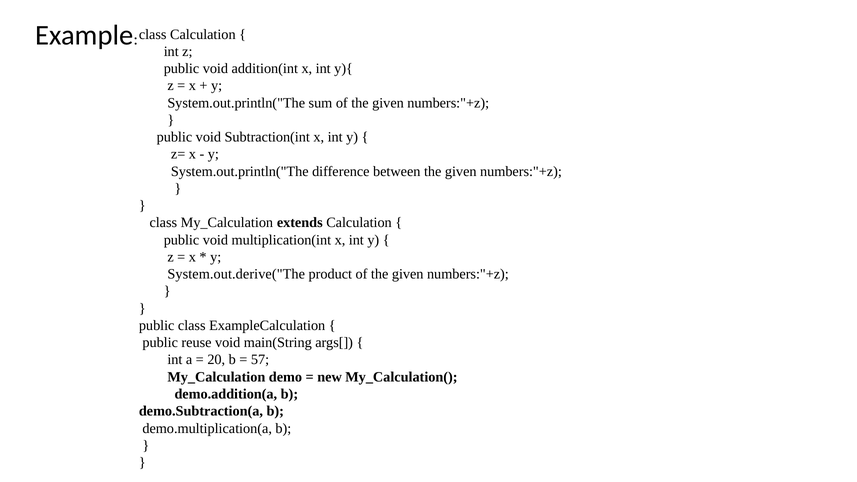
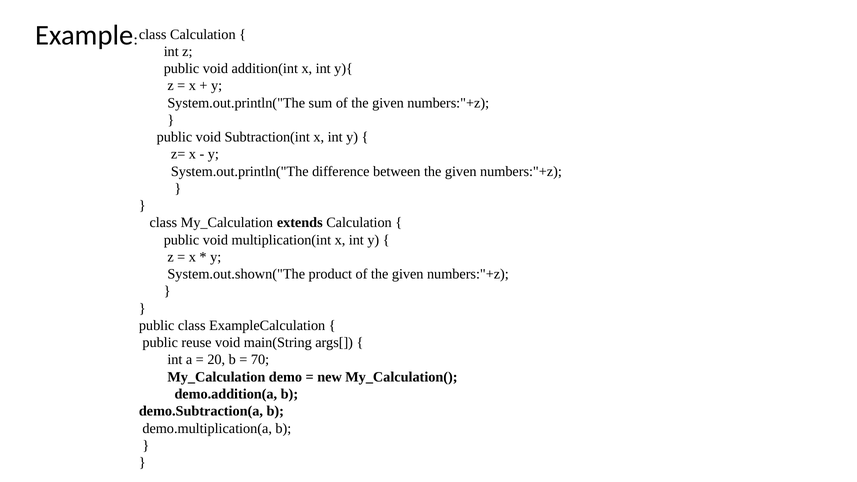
System.out.derive("The: System.out.derive("The -> System.out.shown("The (236, 274)
57: 57 -> 70 (260, 360)
